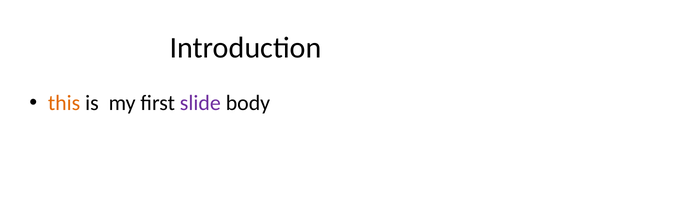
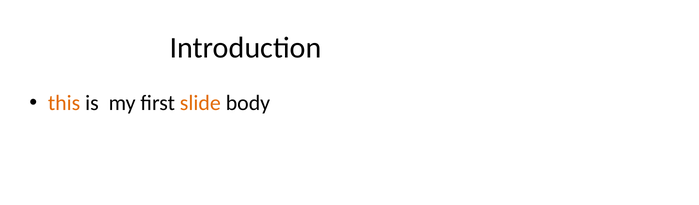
slide colour: purple -> orange (200, 103)
